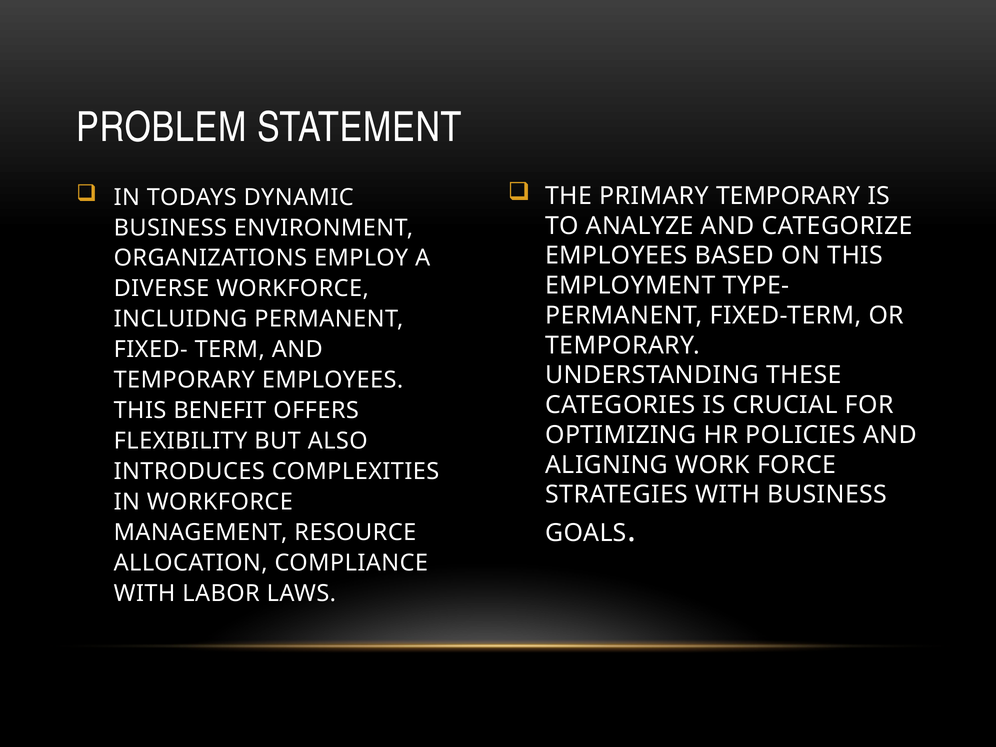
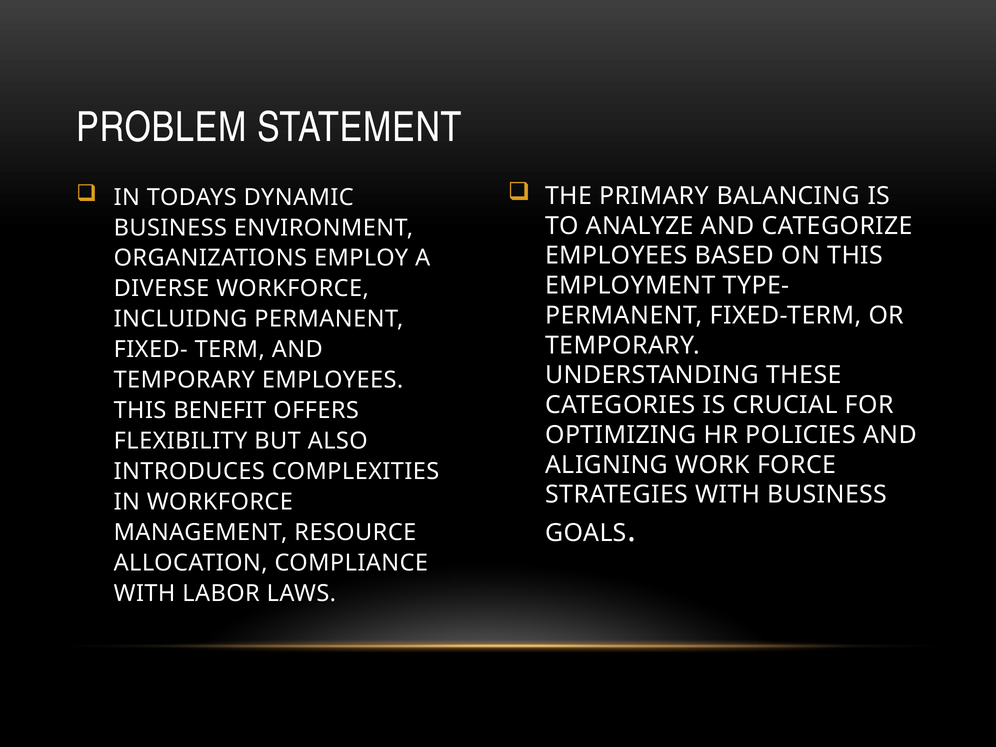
PRIMARY TEMPORARY: TEMPORARY -> BALANCING (788, 196)
